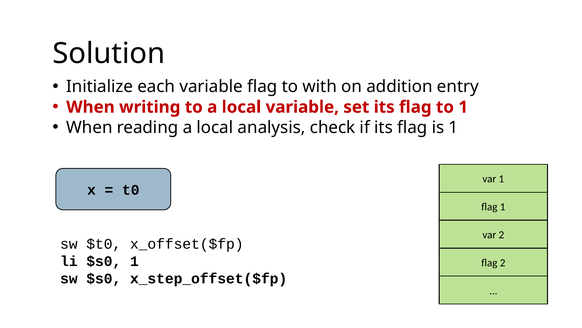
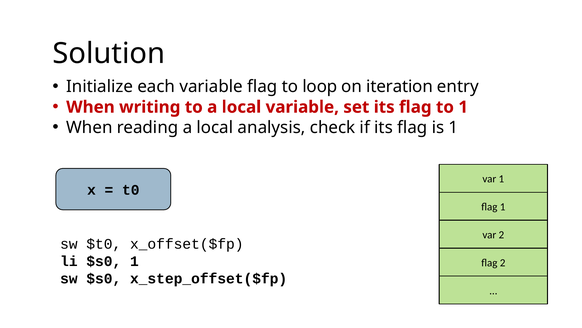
with: with -> loop (320, 87)
addition: addition -> iteration (400, 87)
